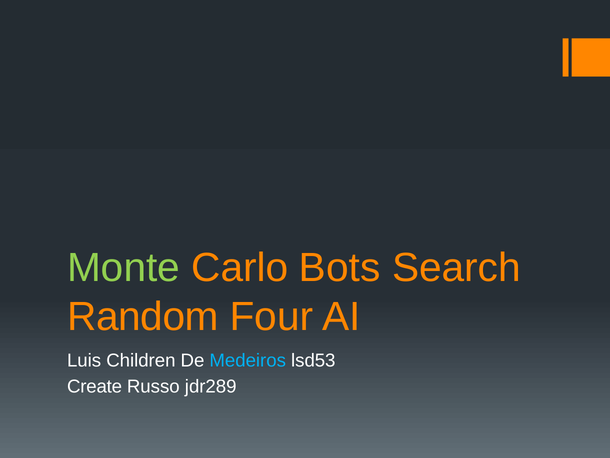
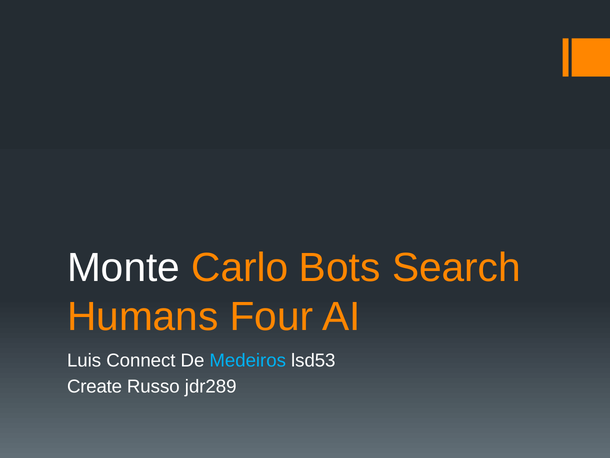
Monte colour: light green -> white (124, 268)
Random: Random -> Humans (143, 316)
Children: Children -> Connect (141, 360)
